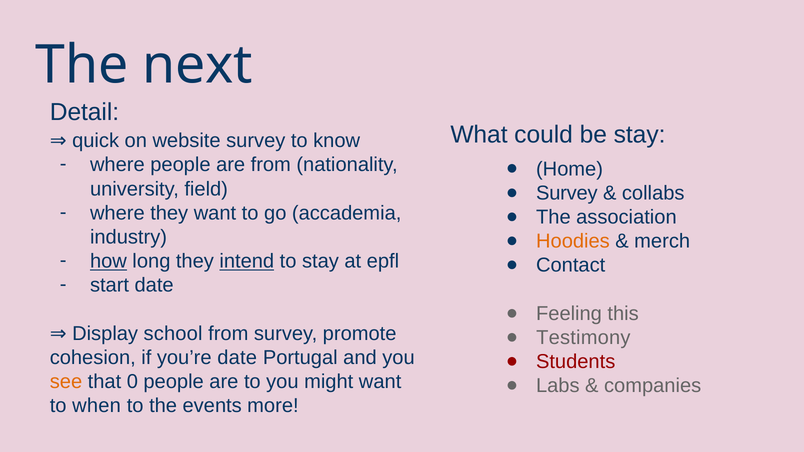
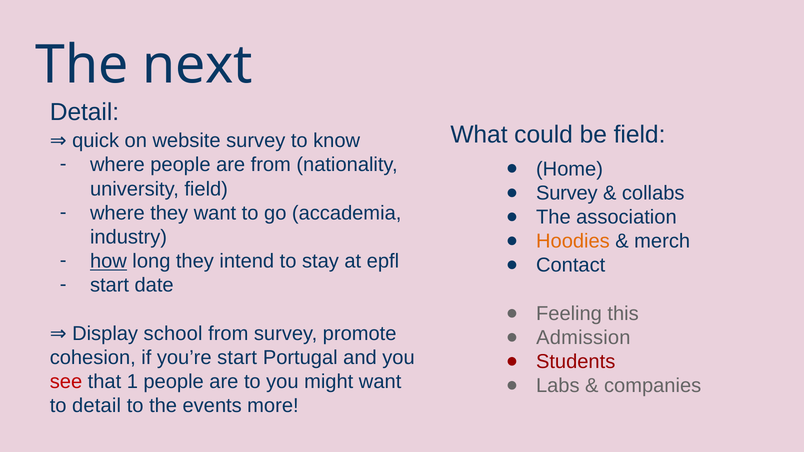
be stay: stay -> field (640, 135)
intend underline: present -> none (247, 261)
Testimony: Testimony -> Admission (583, 338)
you’re date: date -> start (237, 358)
see colour: orange -> red (66, 382)
0: 0 -> 1 (132, 382)
to when: when -> detail (97, 406)
